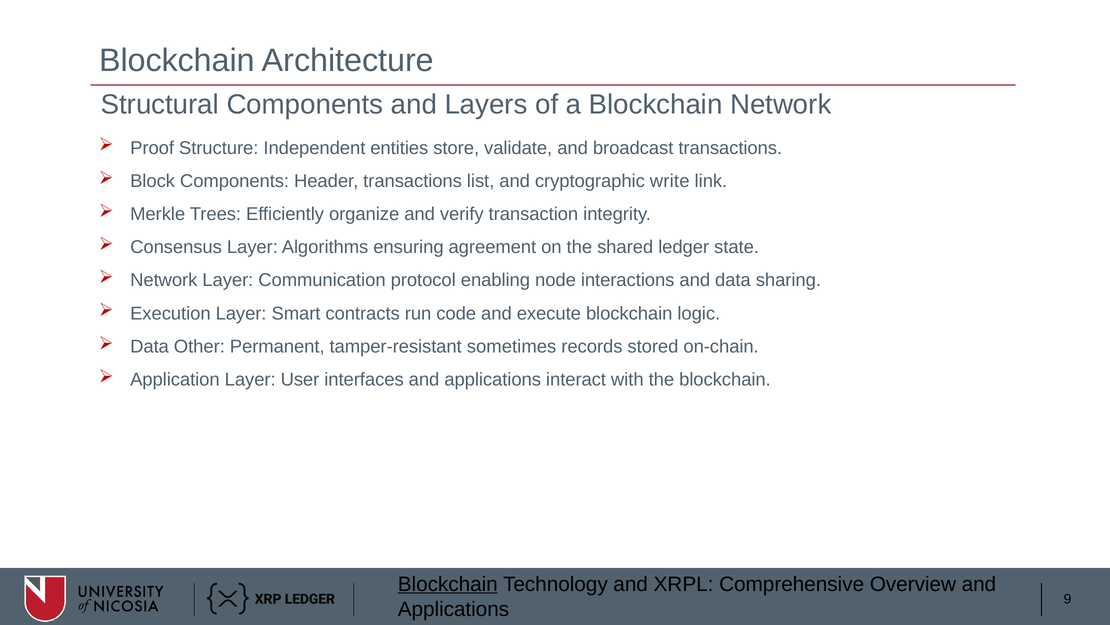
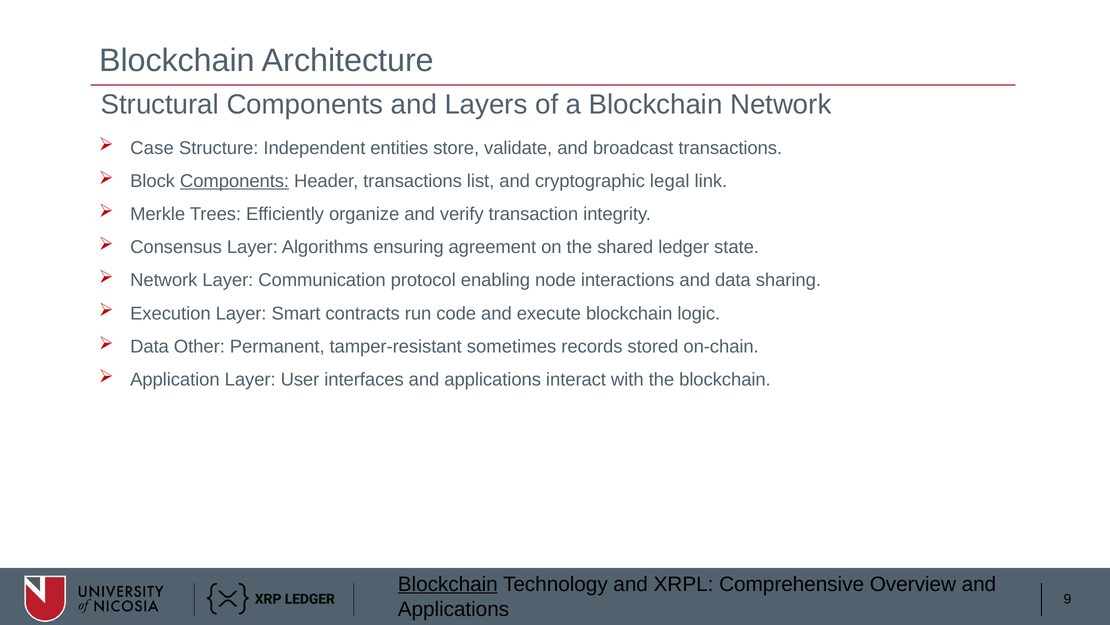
Proof: Proof -> Case (152, 148)
Components underline: none -> present (235, 181)
write: write -> legal (670, 181)
